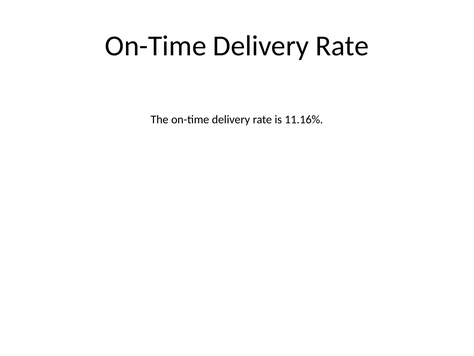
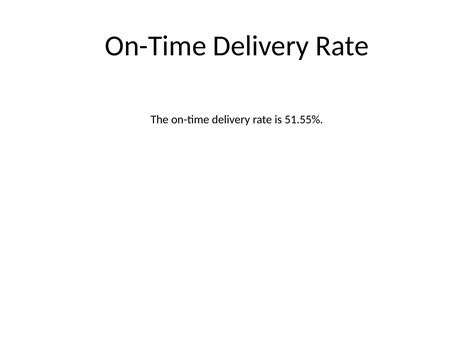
11.16%: 11.16% -> 51.55% (304, 119)
